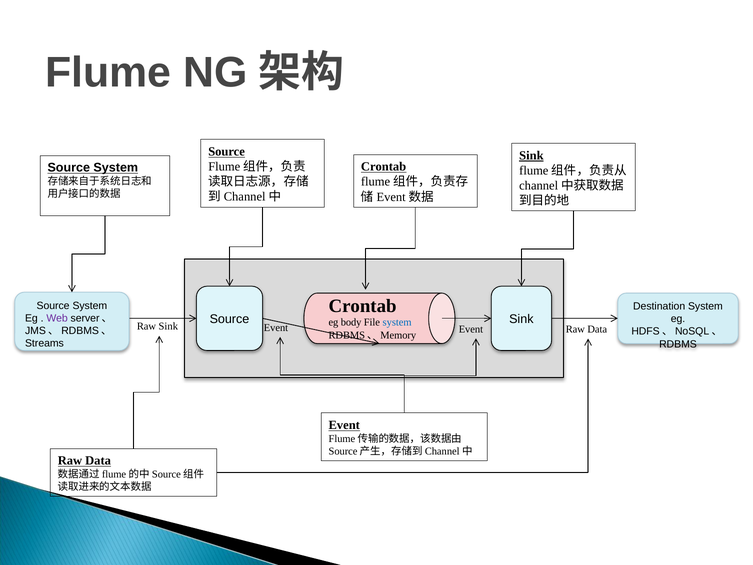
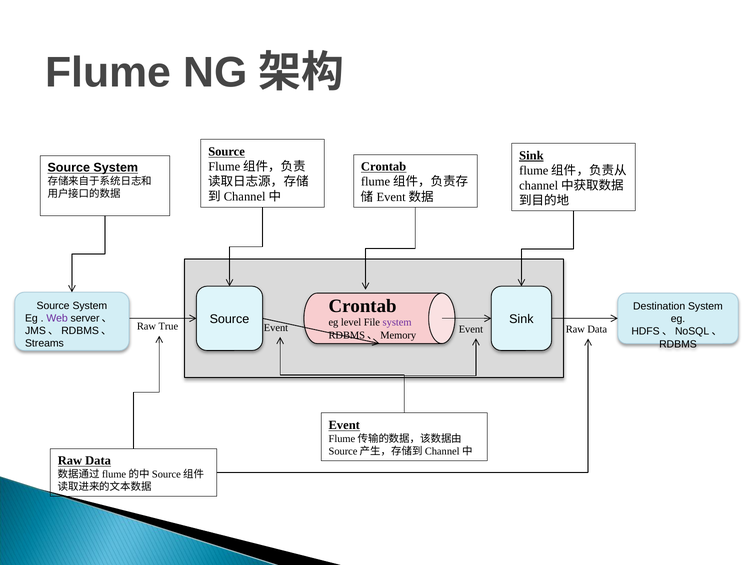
body: body -> level (351, 322)
system colour: blue -> purple (397, 322)
Raw Sink: Sink -> True (168, 326)
